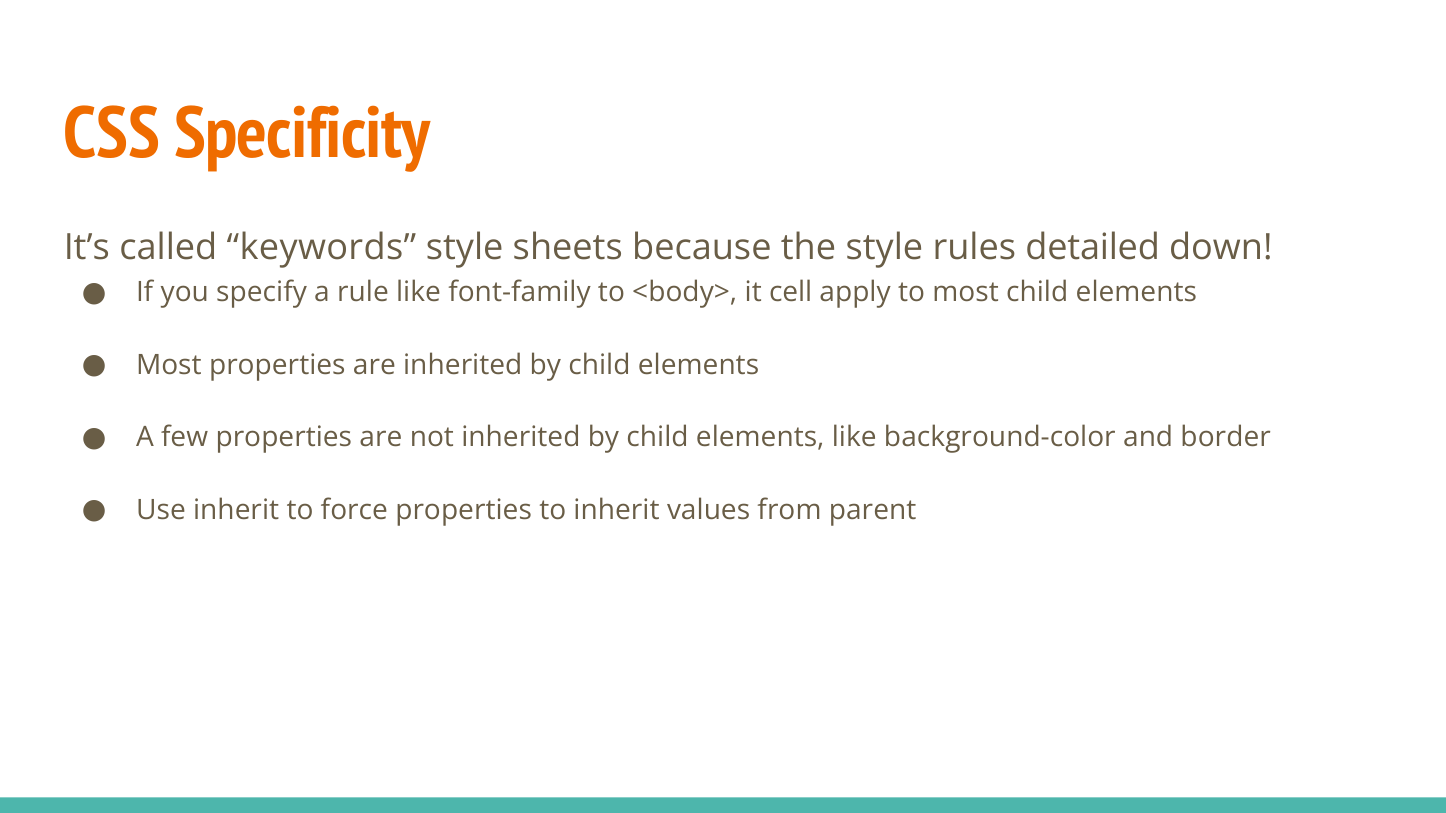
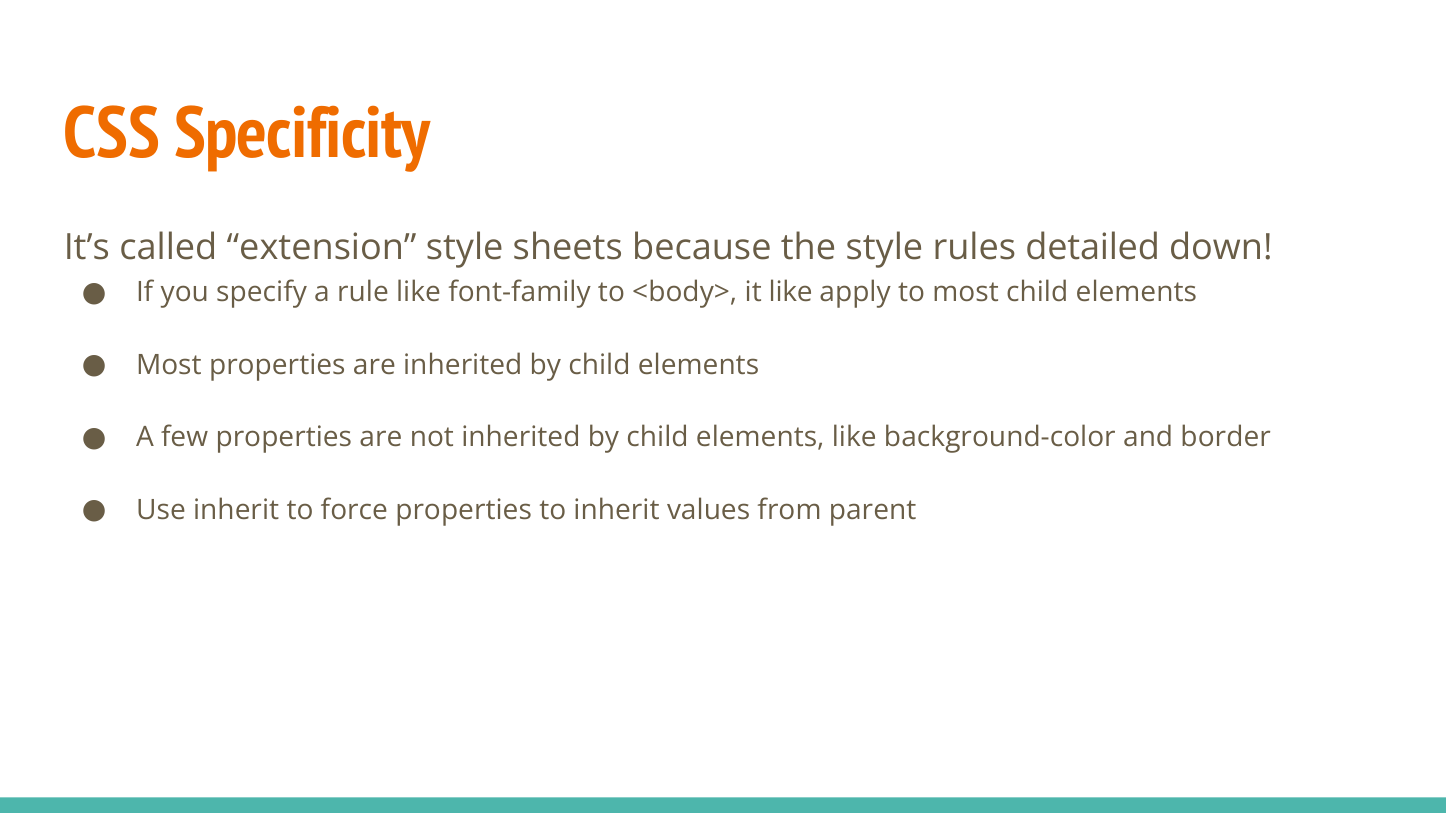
keywords: keywords -> extension (322, 248)
it cell: cell -> like (791, 292)
